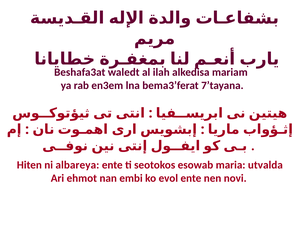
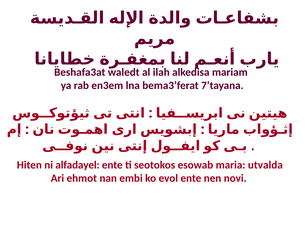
albareya: albareya -> alfadayel (78, 165)
